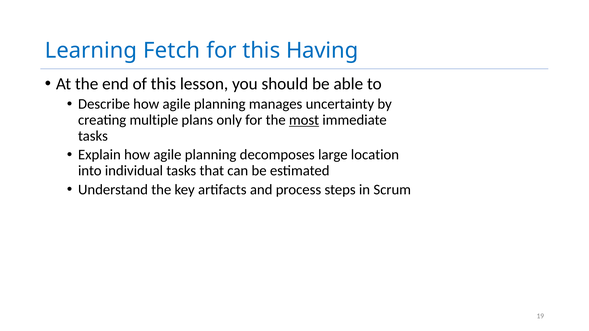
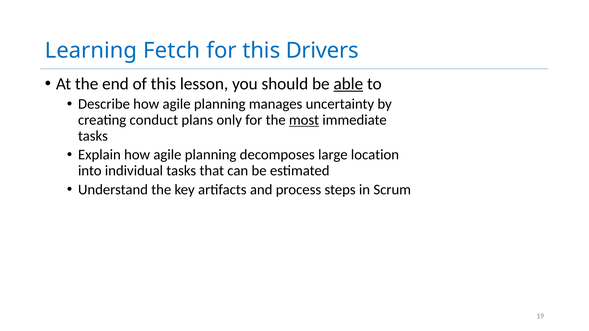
Having: Having -> Drivers (322, 51)
able underline: none -> present (348, 84)
multiple: multiple -> conduct (154, 120)
